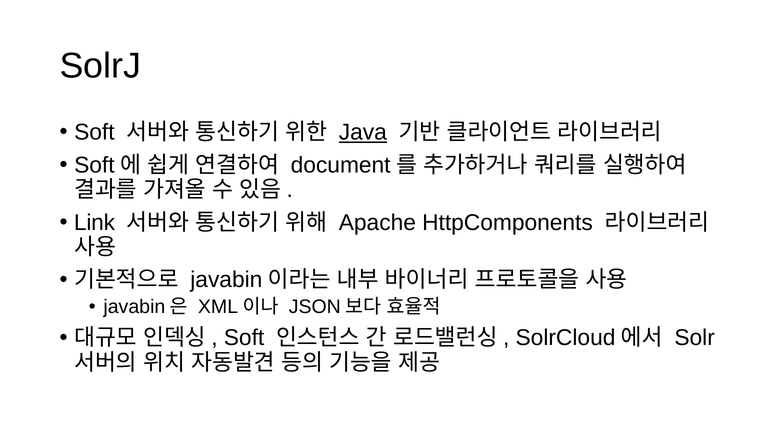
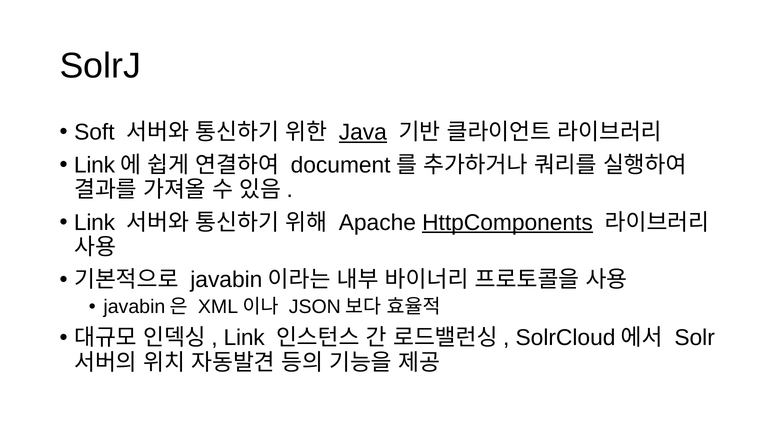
Soft: Soft -> Link (94, 165)
HttpComponents underline: none -> present (507, 222)
Soft: Soft -> Link (244, 337)
